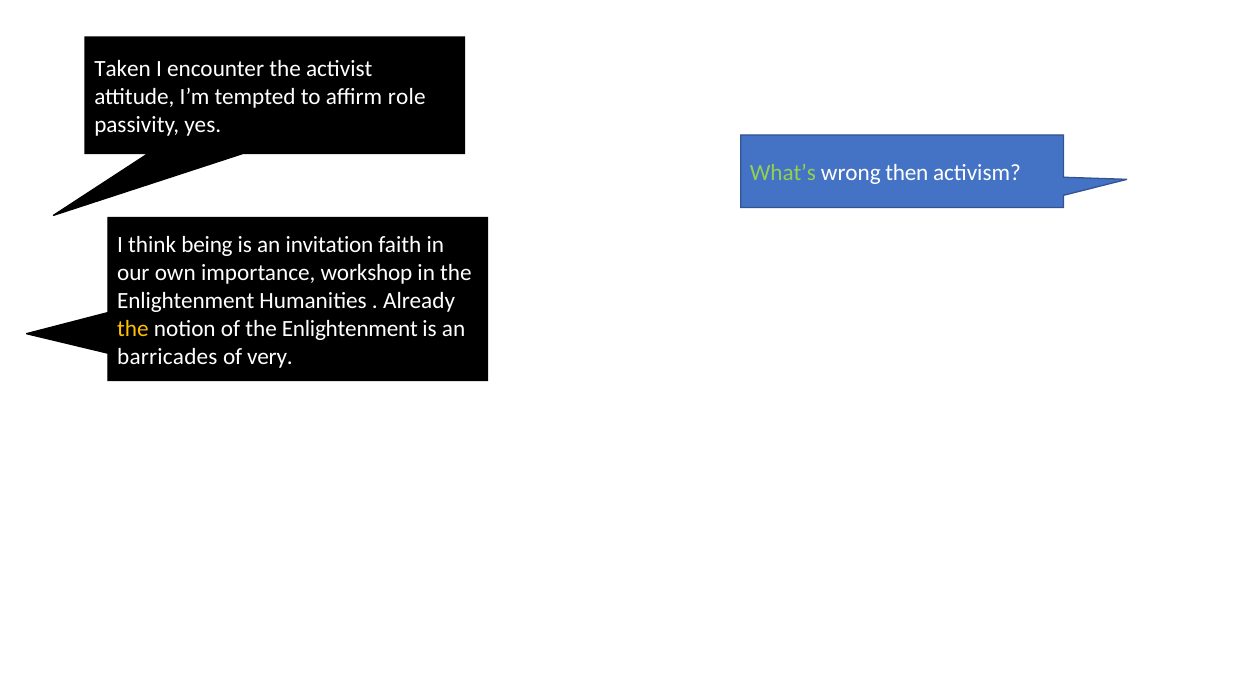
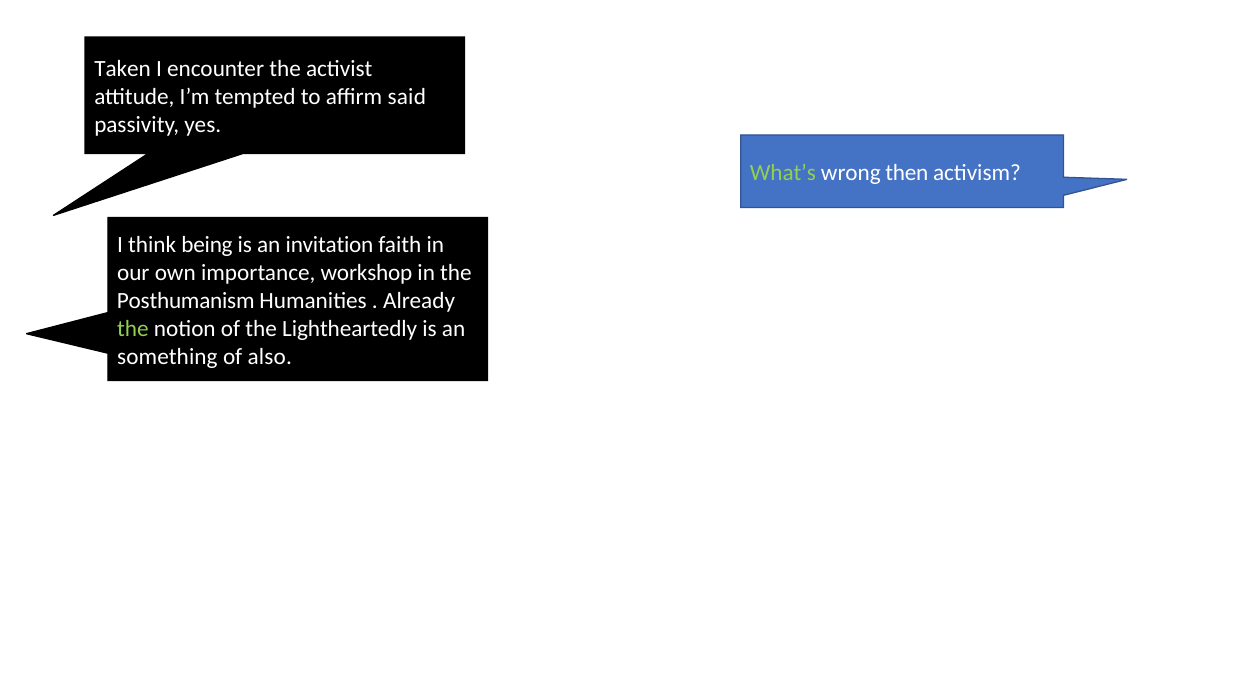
role: role -> said (407, 97)
Enlightenment: Enlightenment -> Posthumanism (186, 301)
the colour: yellow -> light green (133, 328)
of the Enlightenment: Enlightenment -> Lightheartedly (350, 328)
barricades: barricades -> something (167, 356)
very: very -> also (270, 356)
